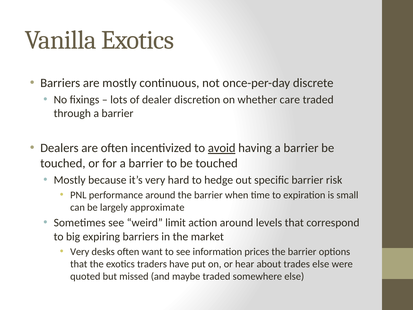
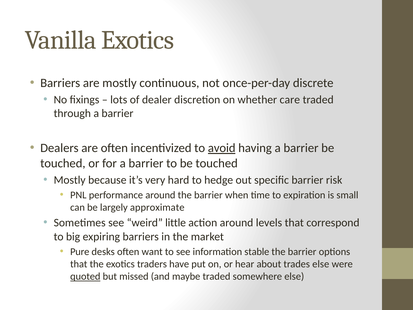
limit: limit -> little (176, 223)
Very: Very -> Pure (80, 251)
prices: prices -> stable (257, 251)
quoted underline: none -> present (85, 276)
